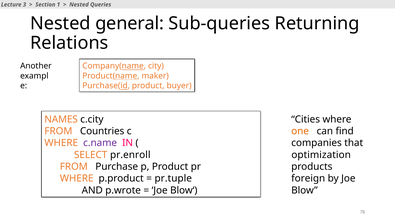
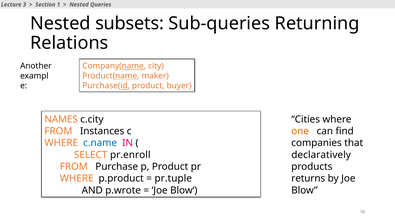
general: general -> subsets (130, 23)
Countries: Countries -> Instances (102, 131)
c.name colour: purple -> blue (100, 143)
optimization: optimization -> declaratively (321, 155)
foreign: foreign -> returns (308, 179)
